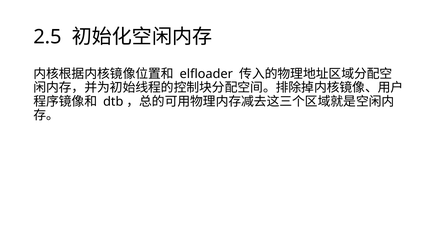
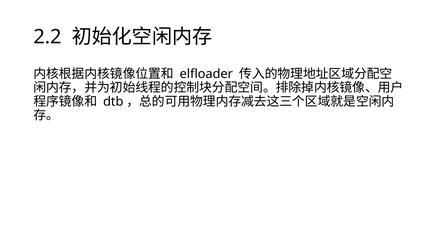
2.5: 2.5 -> 2.2 (48, 37)
